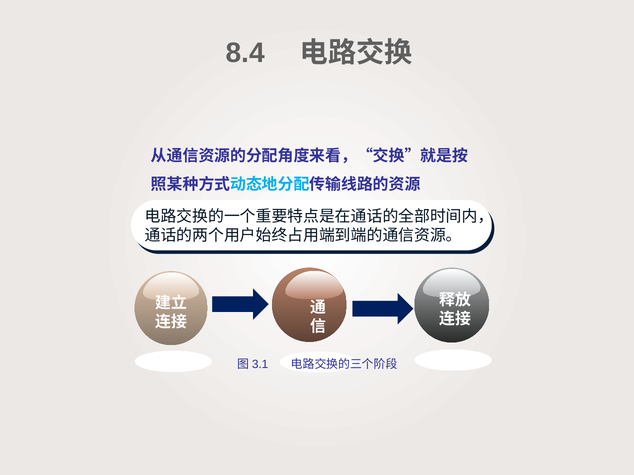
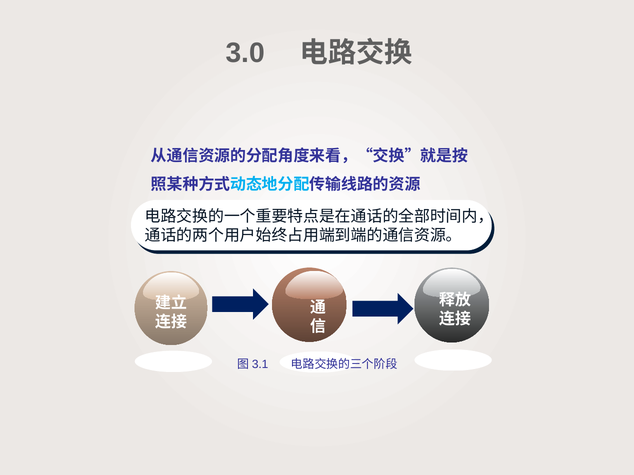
8.4: 8.4 -> 3.0 (245, 53)
